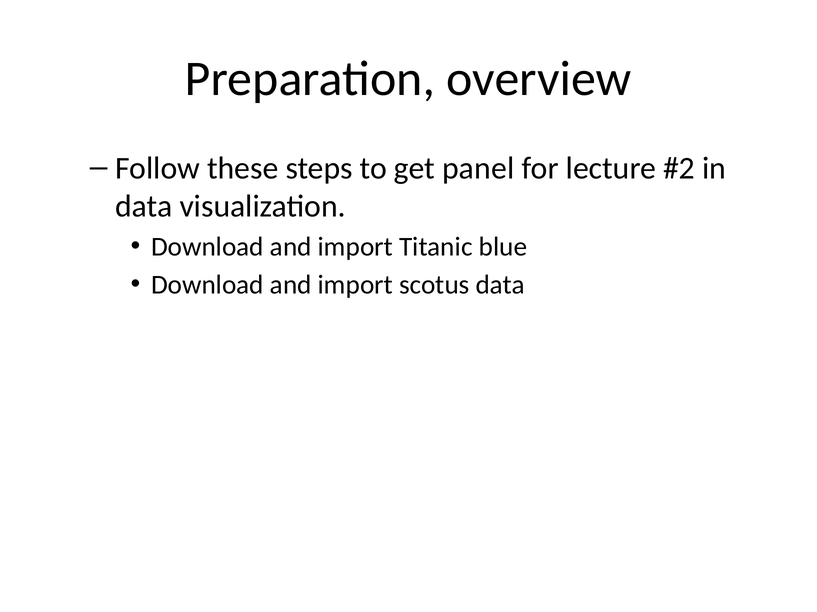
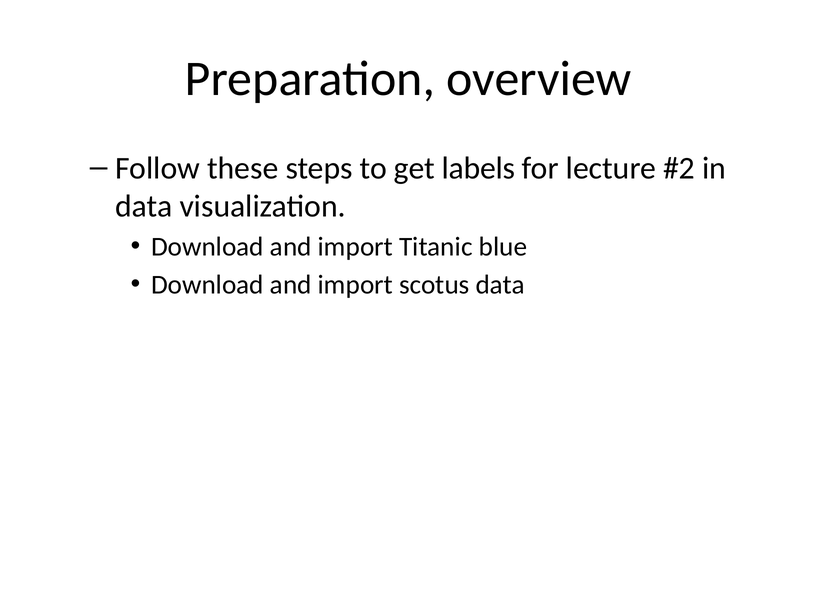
panel: panel -> labels (478, 168)
